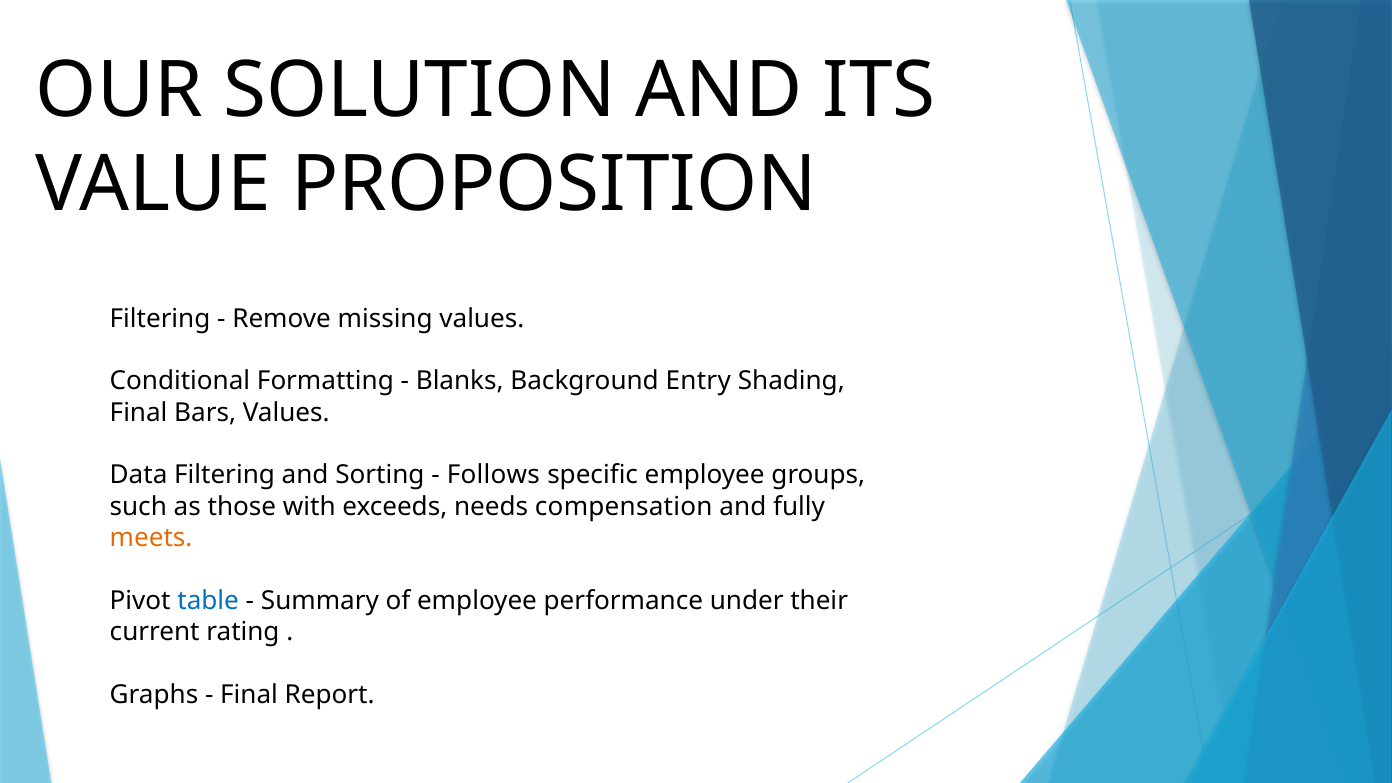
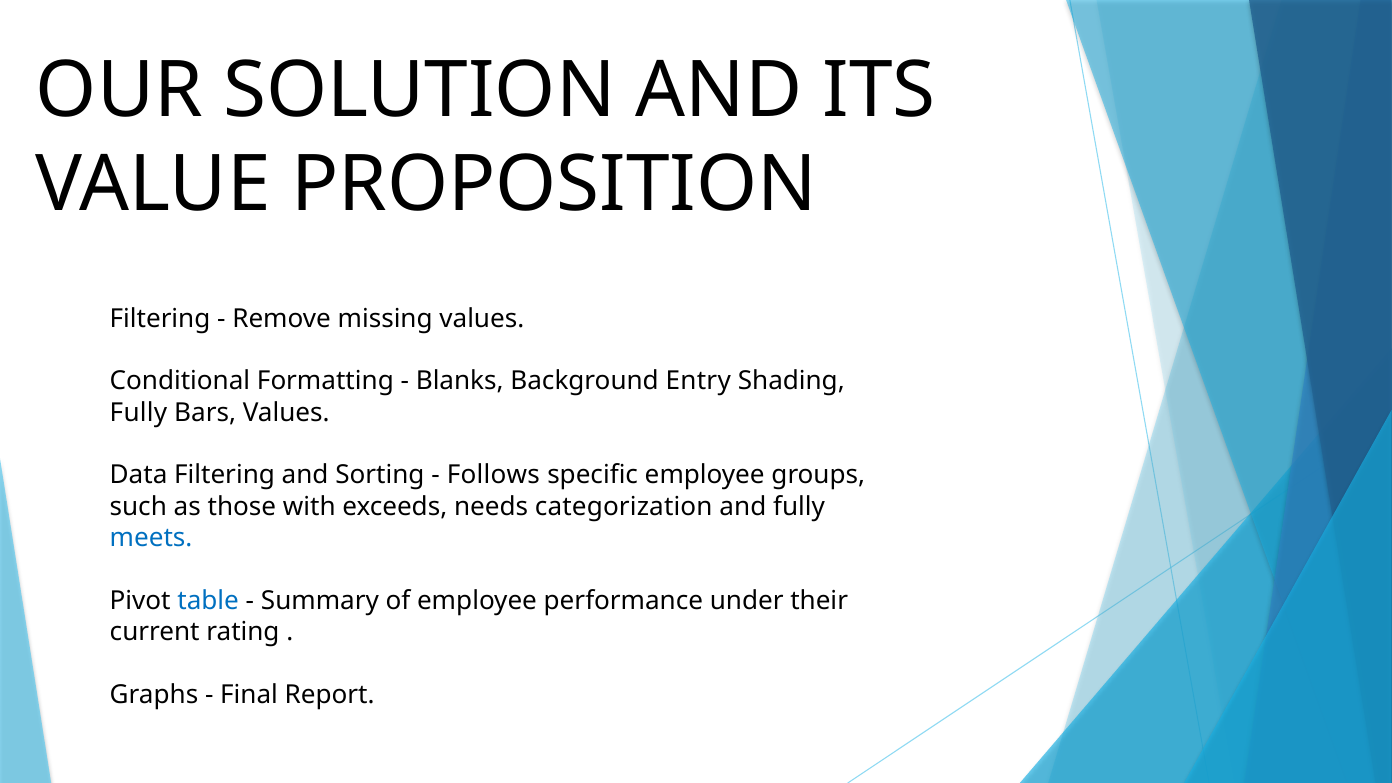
Final: Final -> Fully (138, 413)
compensation: compensation -> categorization (624, 507)
meets colour: orange -> blue (151, 538)
